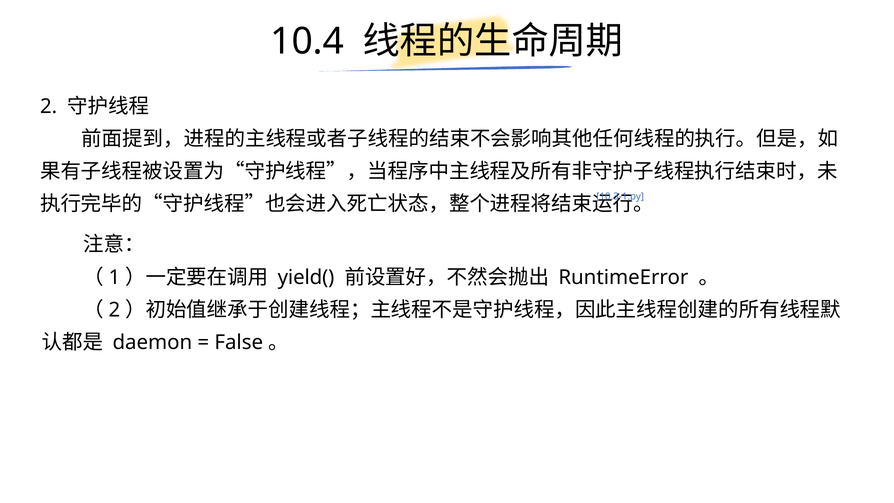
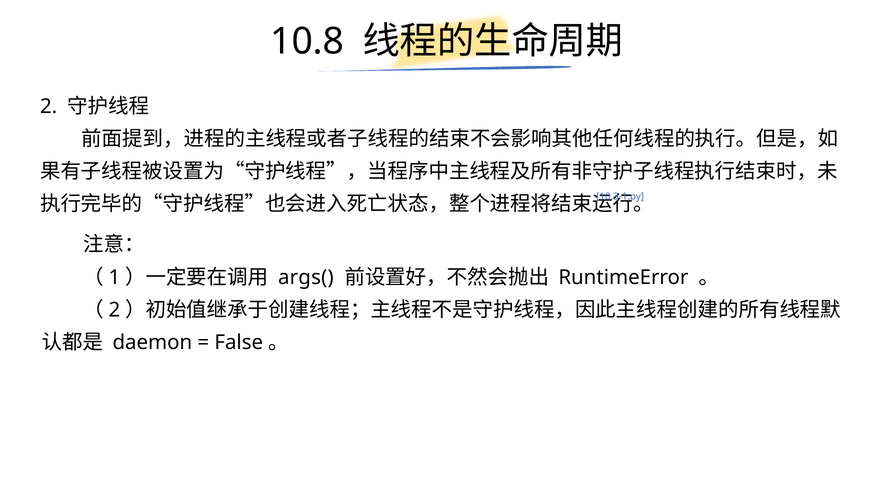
10.4: 10.4 -> 10.8 (307, 41)
yield(: yield( -> args( (306, 277)
